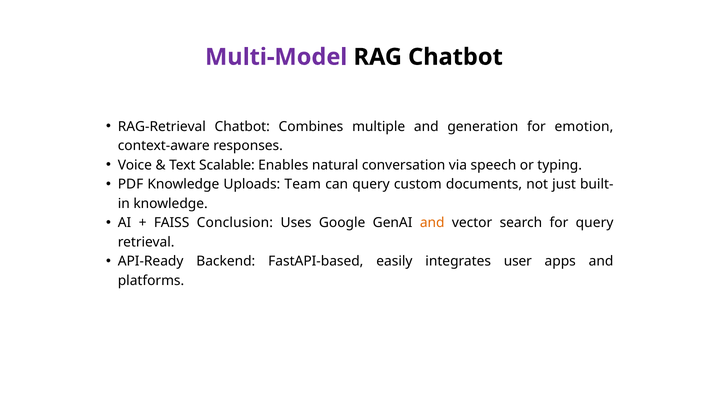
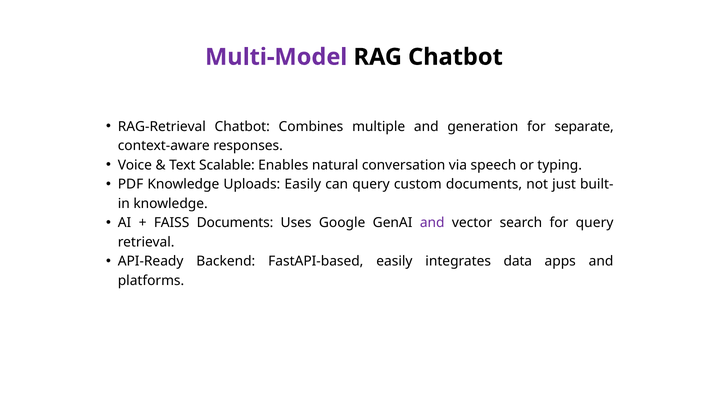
emotion: emotion -> separate (584, 127)
Uploads Team: Team -> Easily (303, 184)
FAISS Conclusion: Conclusion -> Documents (235, 223)
and colour: orange -> purple (432, 223)
user: user -> data (518, 261)
